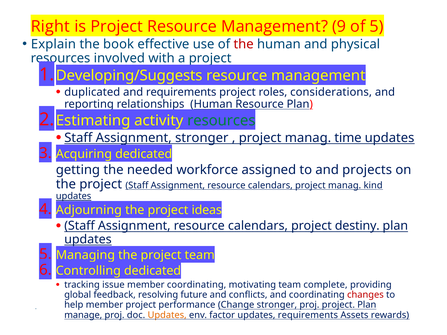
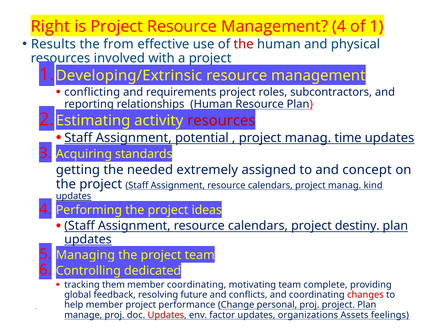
Management 9: 9 -> 4 (339, 26)
of 5: 5 -> 1 (377, 26)
Explain: Explain -> Results (53, 44)
book: book -> from (119, 44)
Developing/Suggests: Developing/Suggests -> Developing/Extrinsic (129, 76)
duplicated: duplicated -> conflicting (92, 92)
considerations: considerations -> subcontractors (331, 92)
resources colour: green -> red (221, 121)
stronger: stronger -> potential (202, 138)
Acquiring dedicated: dedicated -> standards (144, 154)
workforce: workforce -> extremely (207, 170)
projects: projects -> concept (367, 170)
Adjourning: Adjourning -> Performing (89, 210)
issue: issue -> them (113, 285)
Change stronger: stronger -> personal (277, 305)
Updates colour: orange -> red (167, 315)
updates requirements: requirements -> organizations (308, 315)
rewards: rewards -> feelings (390, 315)
